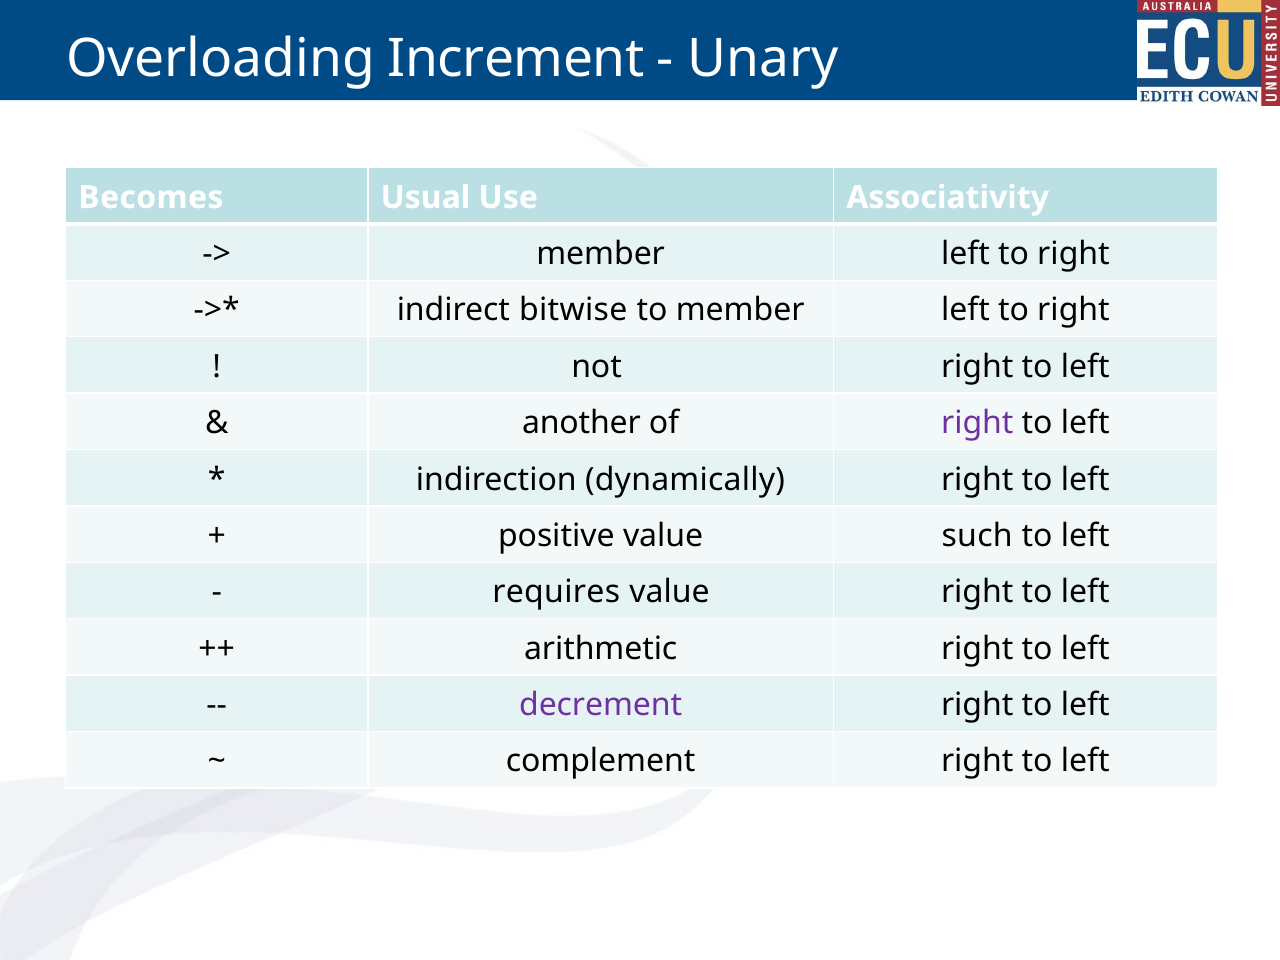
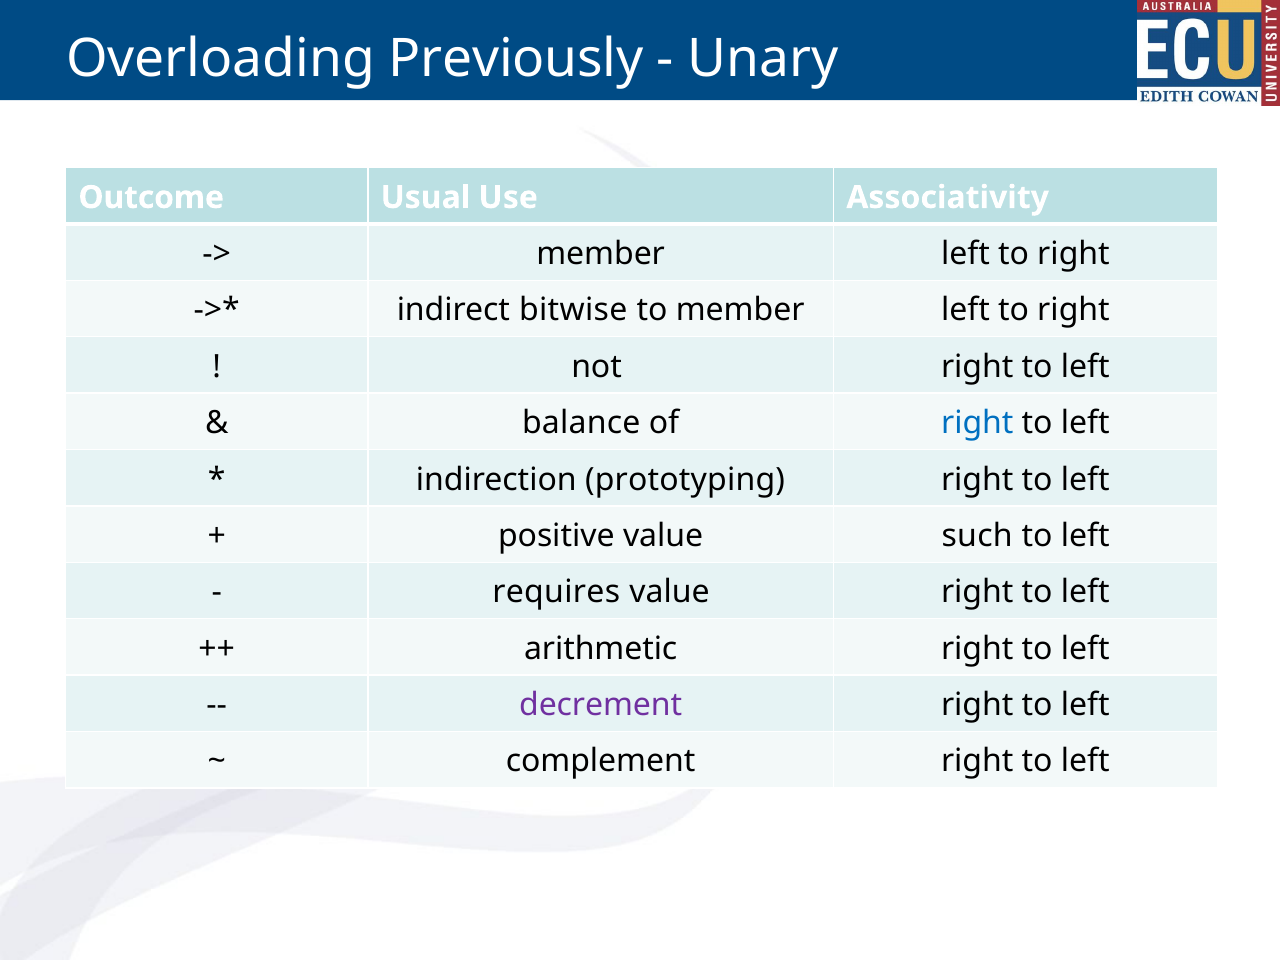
Increment: Increment -> Previously (516, 59)
Becomes: Becomes -> Outcome (151, 198)
another: another -> balance (581, 423)
right colour: purple -> blue (977, 423)
dynamically: dynamically -> prototyping (685, 479)
